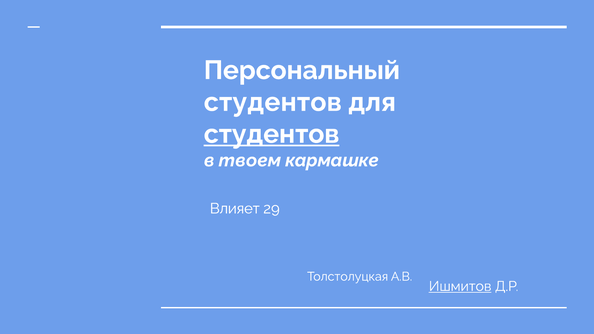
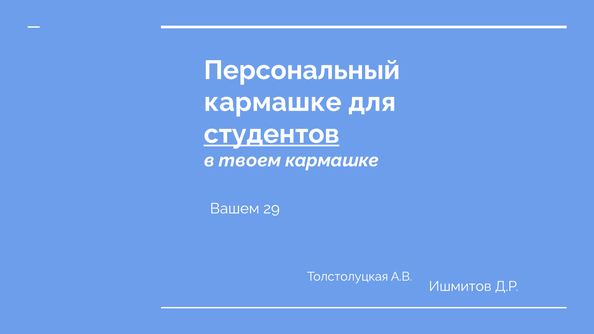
студентов: студентов -> кармашке (273, 102)
Влияет: Влияет -> Вашем (235, 209)
Ишмитов underline: present -> none (460, 286)
